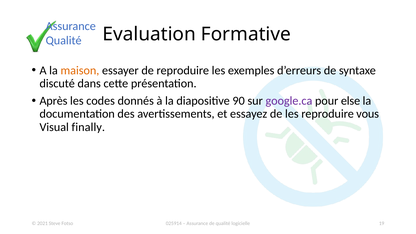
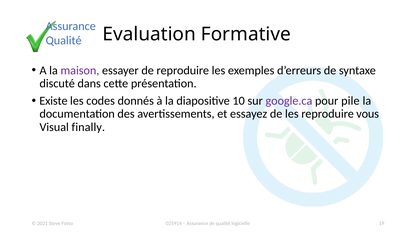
maison colour: orange -> purple (80, 70)
Après: Après -> Existe (53, 101)
90: 90 -> 10 (239, 101)
else: else -> pile (350, 101)
